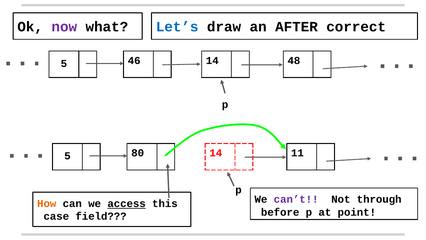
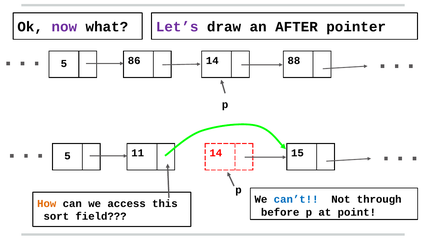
Let’s colour: blue -> purple (177, 27)
correct: correct -> pointer (356, 27)
46: 46 -> 86 (134, 61)
48: 48 -> 88 (294, 61)
80: 80 -> 11 (138, 153)
11: 11 -> 15 (297, 153)
can’t colour: purple -> blue (296, 199)
access underline: present -> none (127, 203)
case: case -> sort (56, 216)
